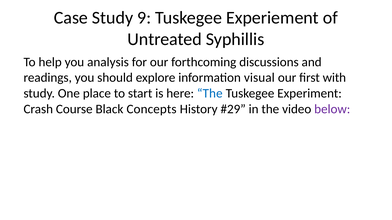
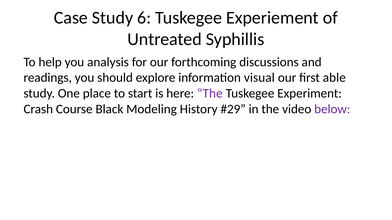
9: 9 -> 6 (144, 18)
with: with -> able (334, 78)
The colour: blue -> purple (210, 94)
Concepts: Concepts -> Modeling (152, 109)
